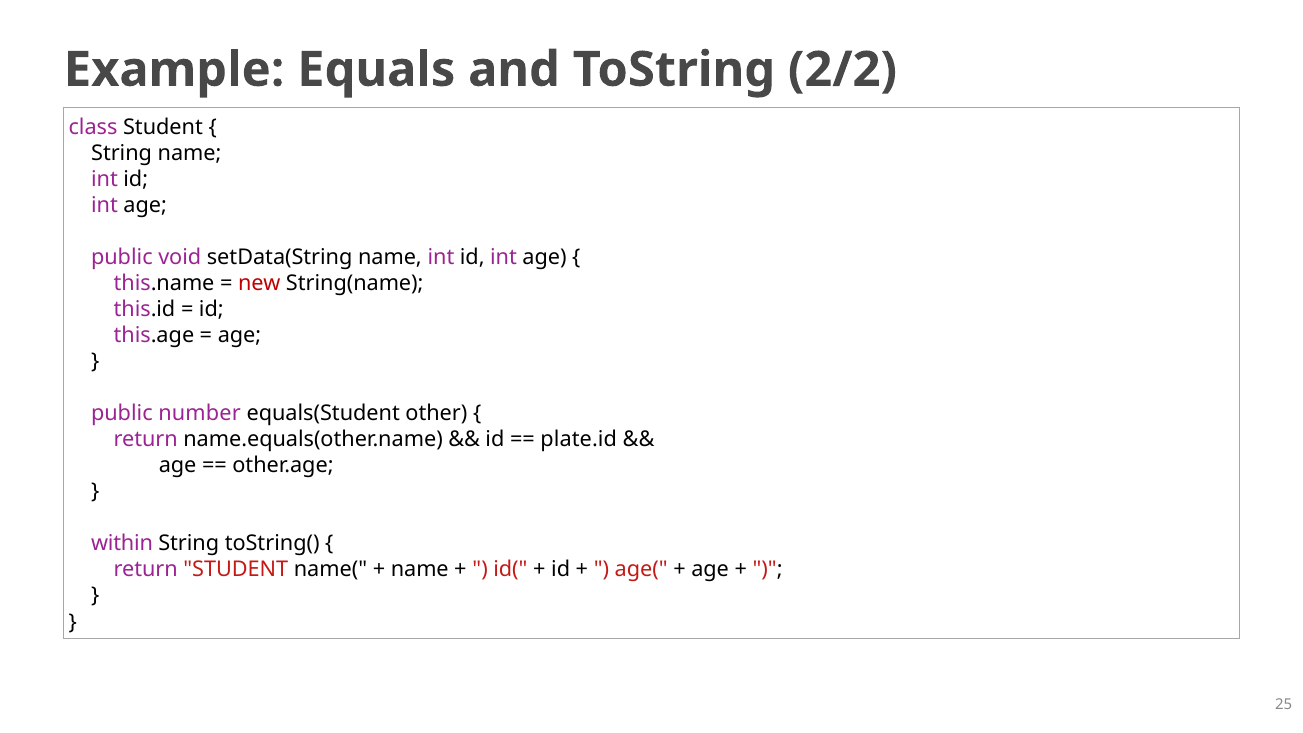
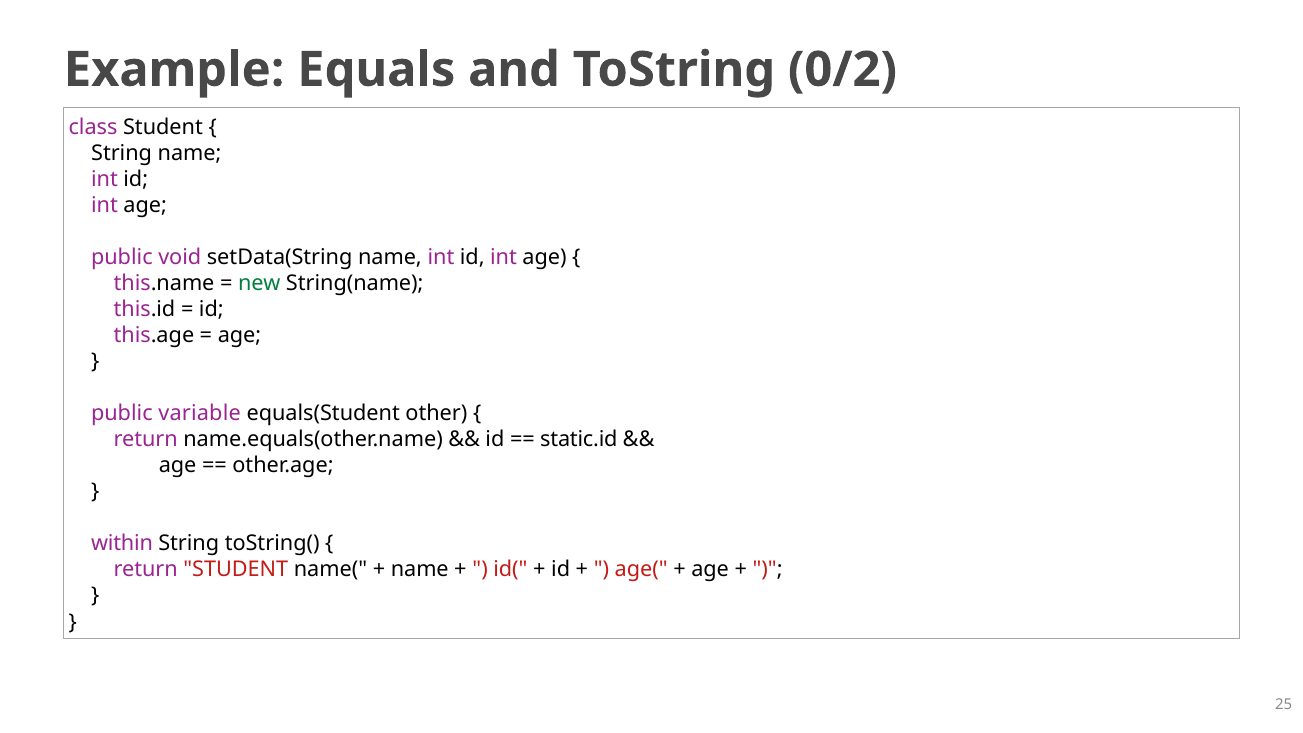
2/2: 2/2 -> 0/2 (842, 70)
new colour: red -> green (259, 283)
number: number -> variable (200, 413)
plate.id: plate.id -> static.id (579, 439)
